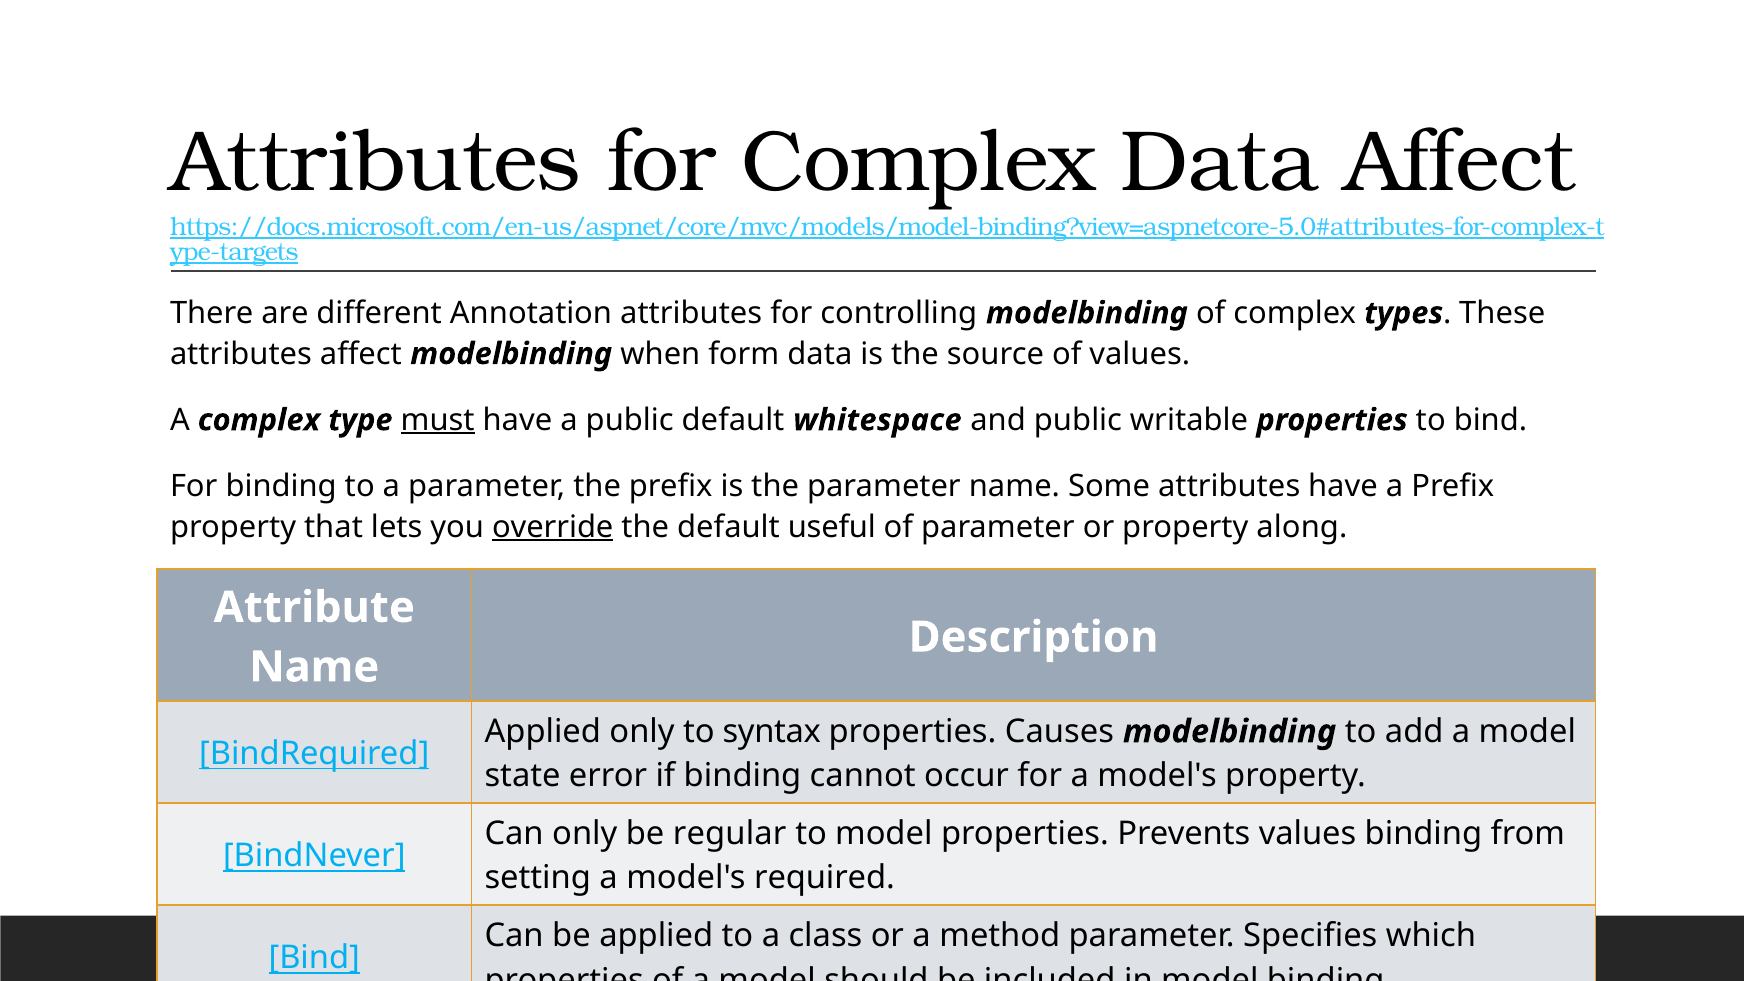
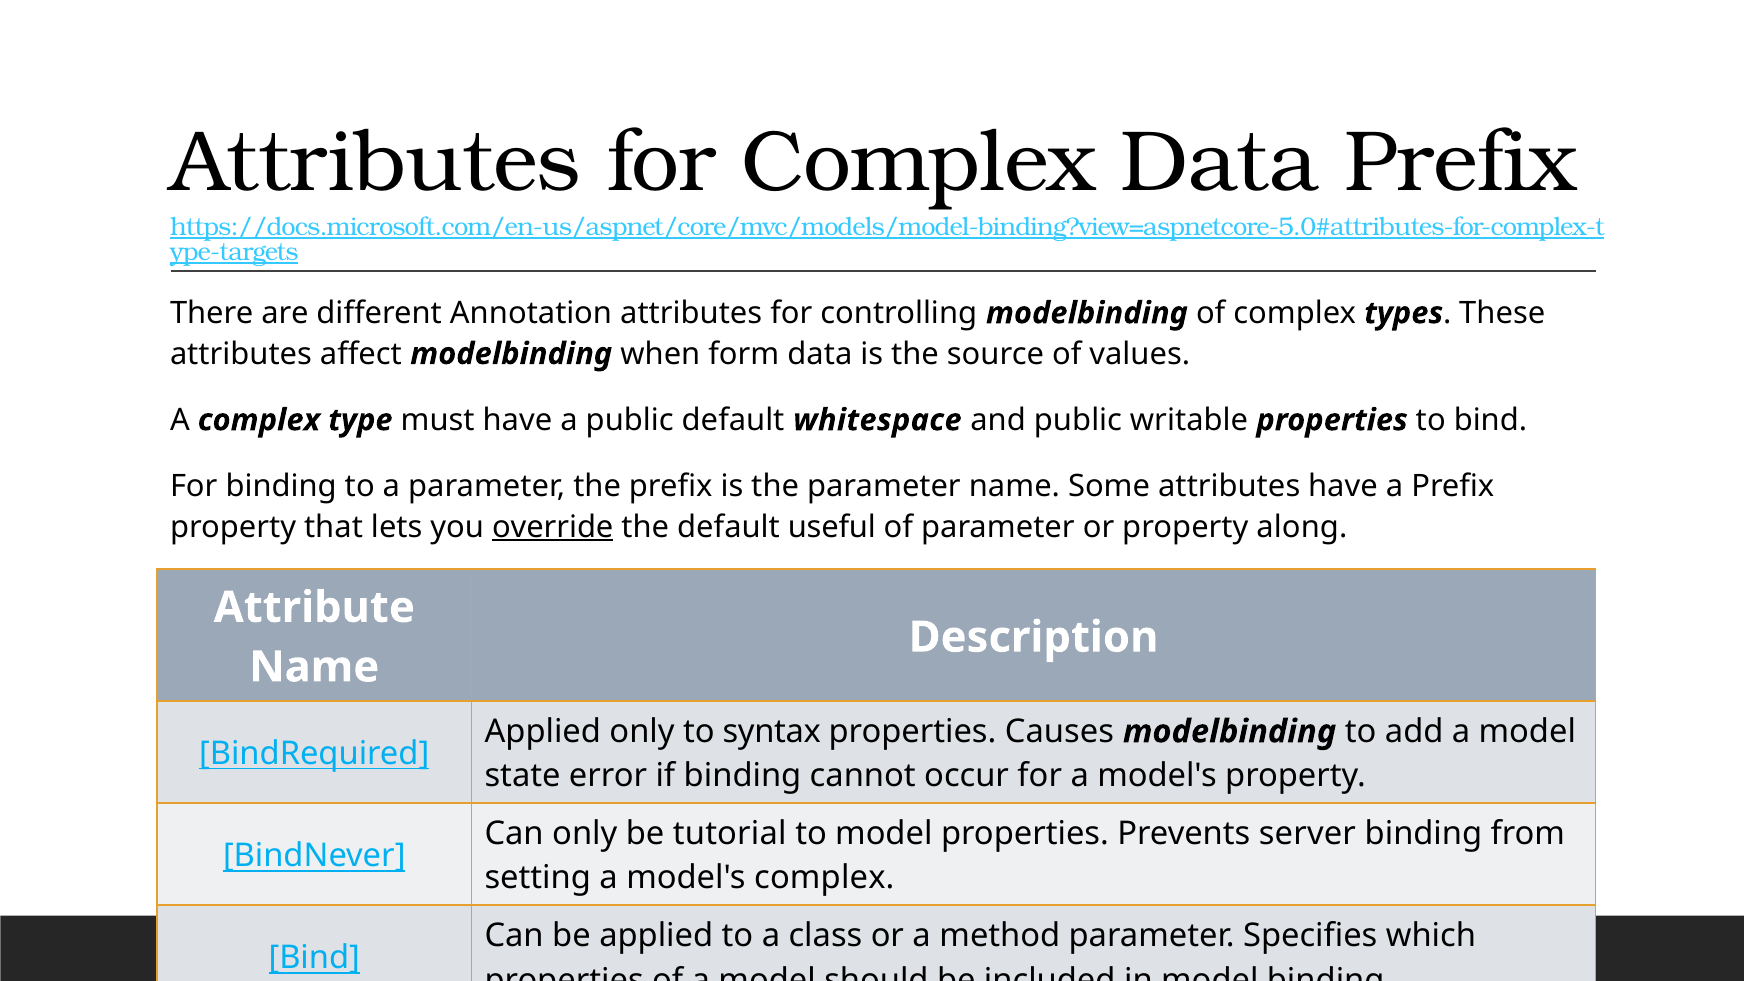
Data Affect: Affect -> Prefix (1460, 163)
must underline: present -> none (438, 420)
regular: regular -> tutorial (730, 834)
Prevents values: values -> server (1307, 834)
model's required: required -> complex (824, 878)
